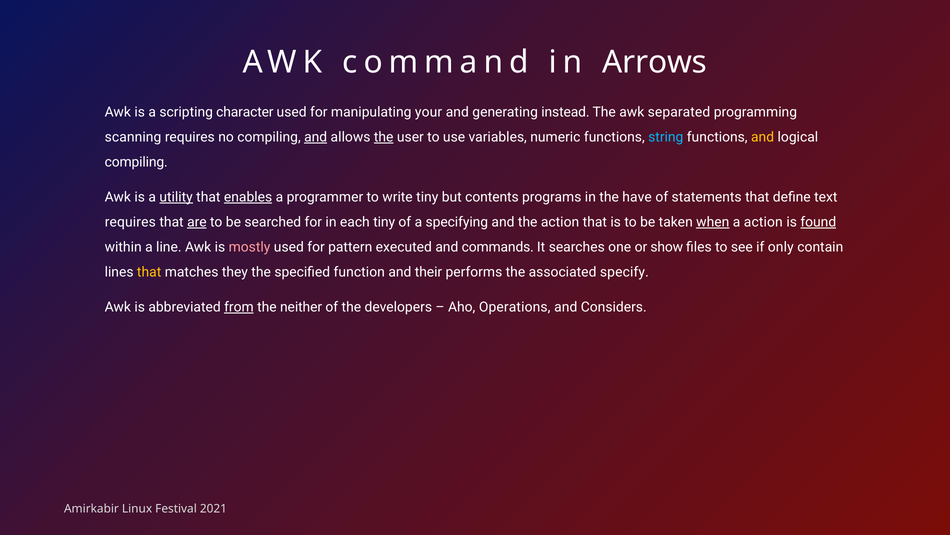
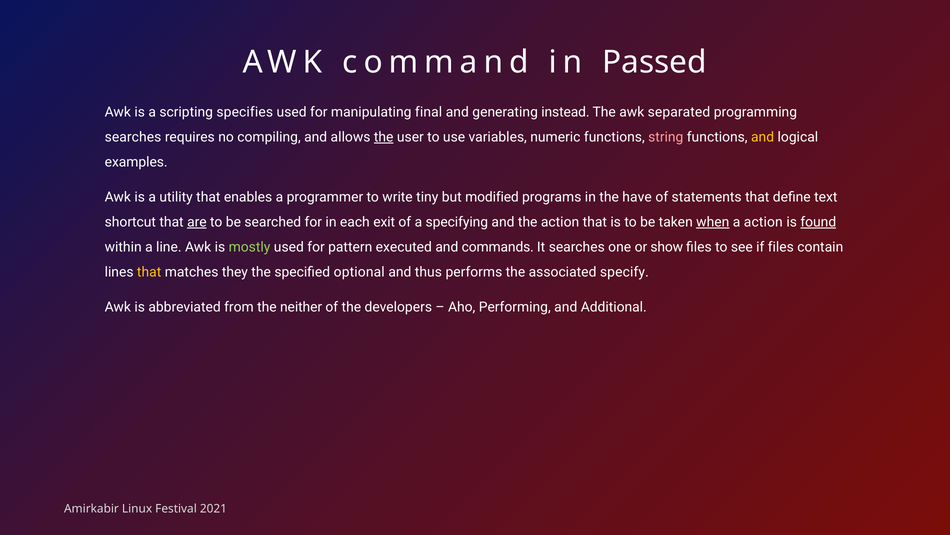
Arrows: Arrows -> Passed (655, 62)
character: character -> specifies (245, 112)
your: your -> final (429, 112)
scanning: scanning -> searches (133, 137)
and underline: present -> none (316, 137)
string colour: light blue -> pink (666, 137)
compiling: compiling -> examples (136, 162)
utility underline: present -> none (176, 197)
enables underline: present -> none (248, 197)
contents: contents -> modified (492, 197)
requires: requires -> shortcut (130, 222)
each tiny: tiny -> exit (384, 222)
mostly colour: pink -> light green (250, 247)
if only: only -> files (781, 247)
function: function -> optional (359, 272)
their: their -> thus (428, 272)
from underline: present -> none (239, 307)
Operations: Operations -> Performing (515, 307)
Considers: Considers -> Additional (614, 307)
